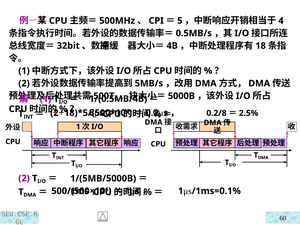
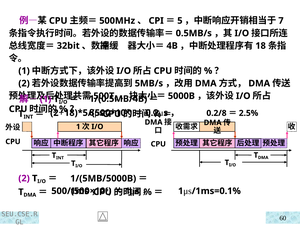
4: 4 -> 7 (281, 21)
